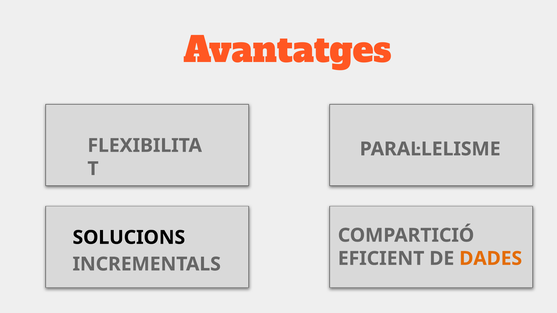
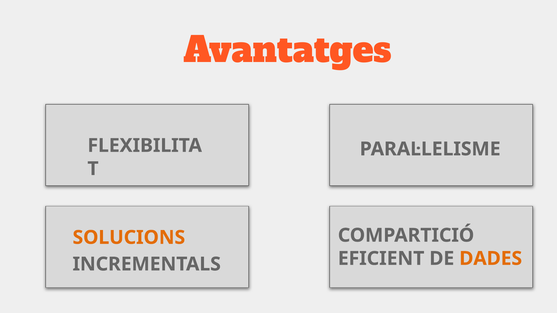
SOLUCIONS colour: black -> orange (129, 238)
